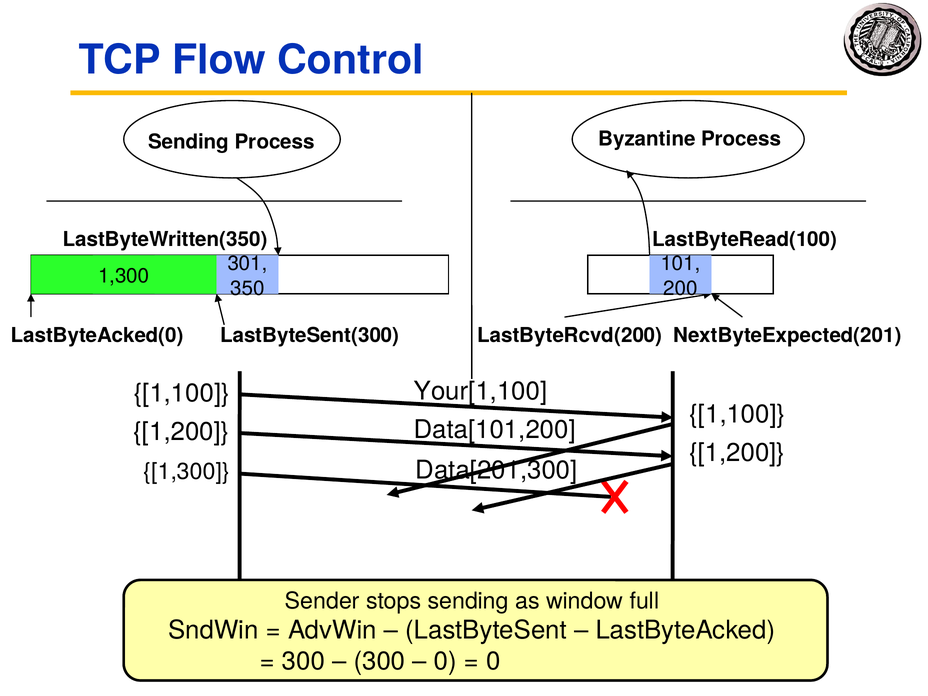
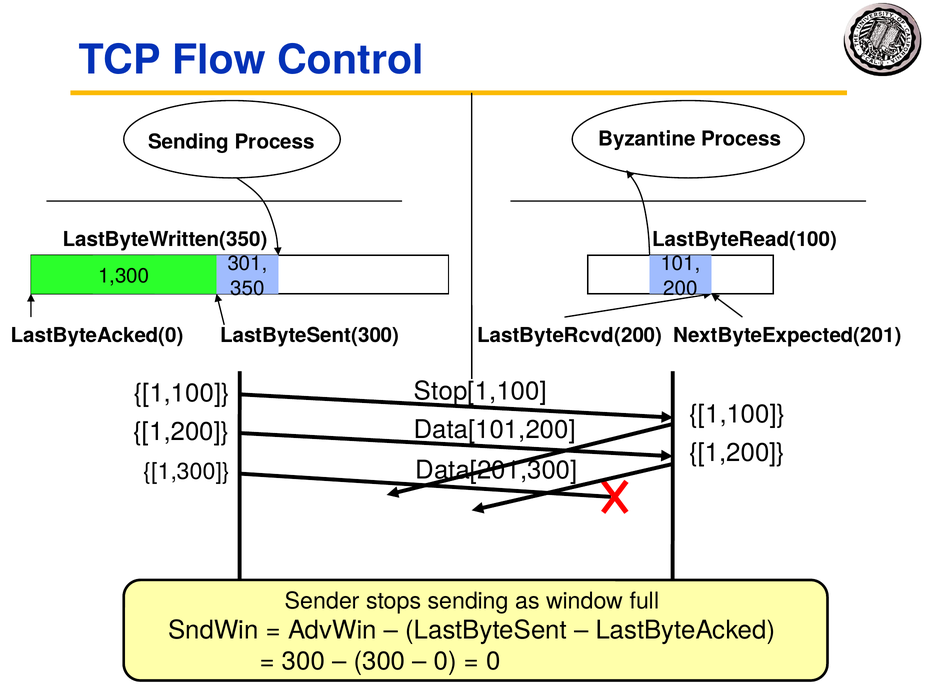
Your[1,100: Your[1,100 -> Stop[1,100 (481, 391)
